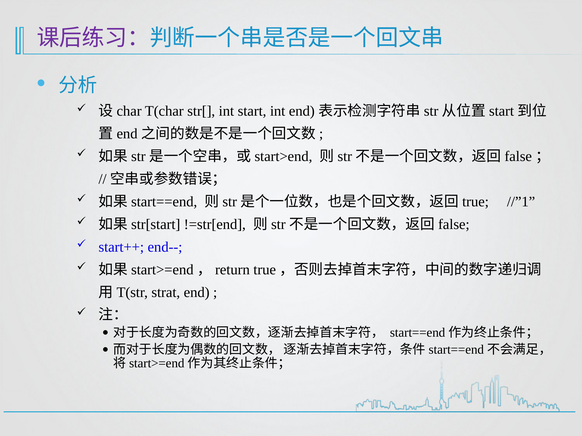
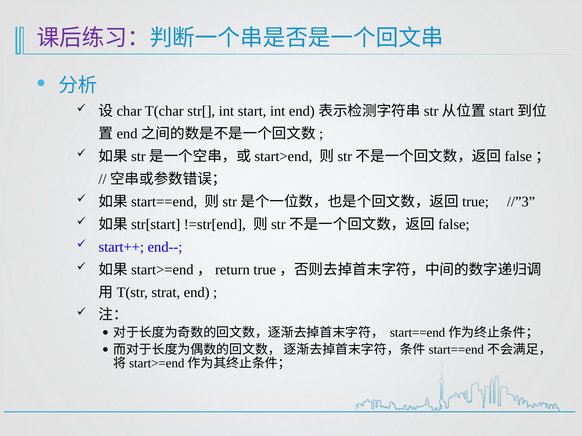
//”1: //”1 -> //”3 (521, 202)
